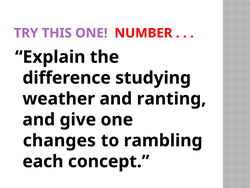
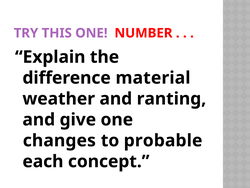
studying: studying -> material (153, 78)
rambling: rambling -> probable (163, 140)
